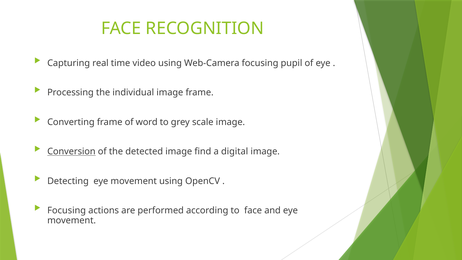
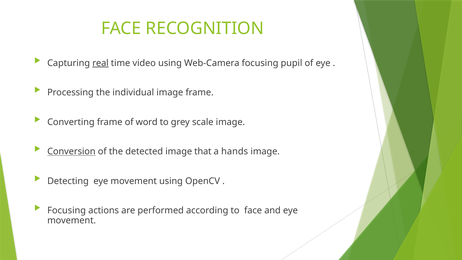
real underline: none -> present (100, 63)
find: find -> that (203, 151)
digital: digital -> hands (235, 151)
